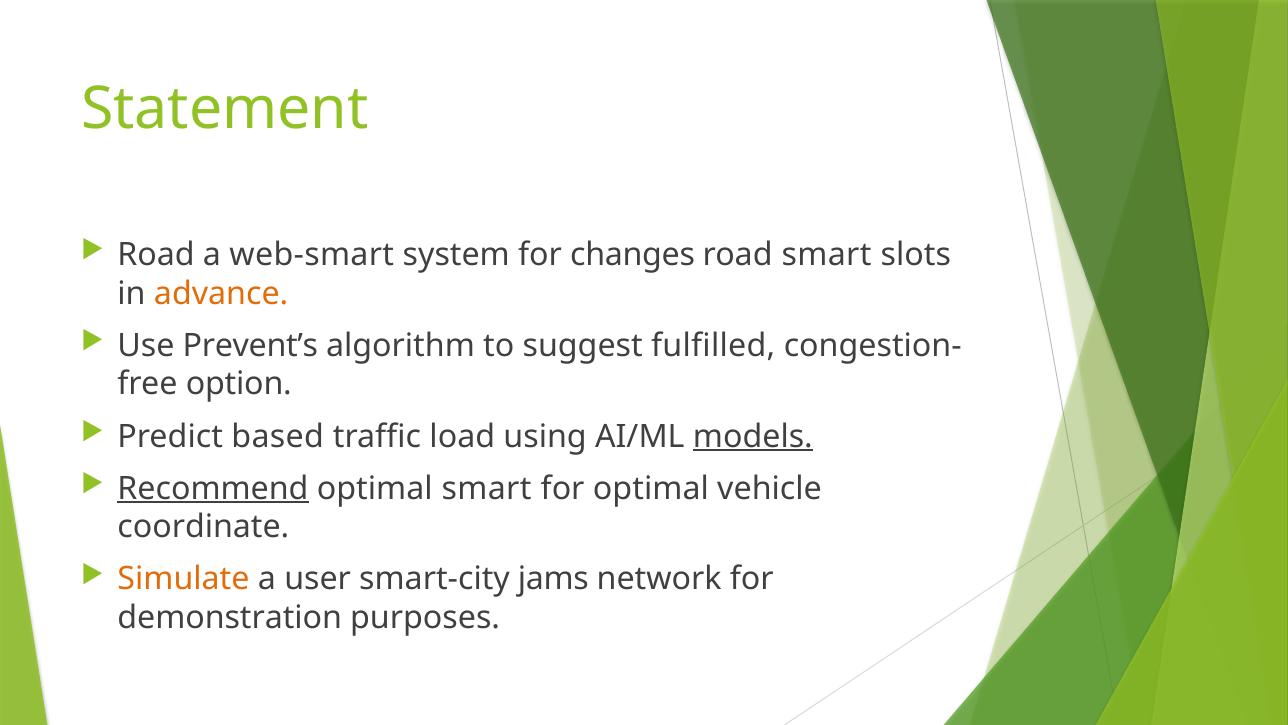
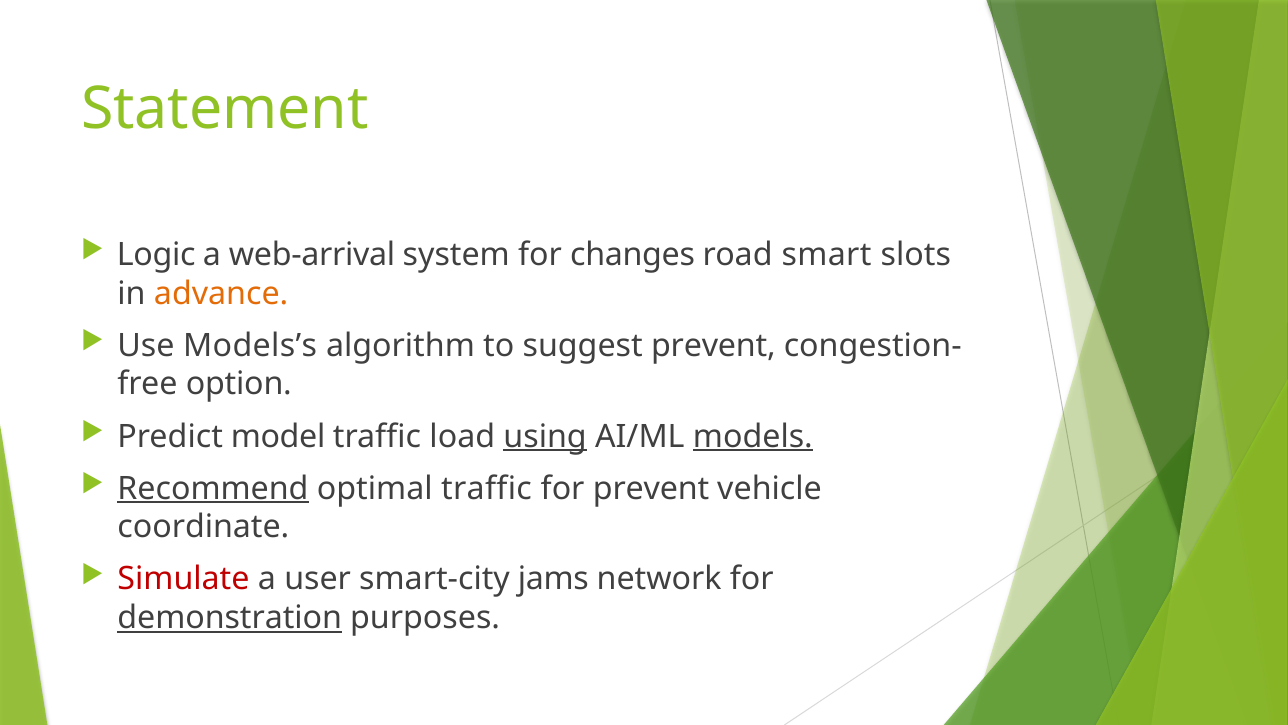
Road: Road -> Logic (156, 255)
web-smart: web-smart -> web-arrival (312, 255)
Prevent’s: Prevent’s -> Models’s (250, 345)
suggest fulfilled: fulfilled -> prevent (713, 345)
based: based -> model (278, 436)
using underline: none -> present (545, 436)
optimal smart: smart -> traffic (486, 488)
for optimal: optimal -> prevent (651, 488)
Simulate colour: orange -> red (183, 579)
demonstration underline: none -> present (230, 617)
